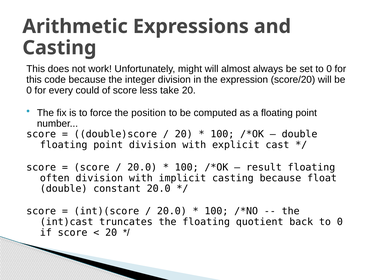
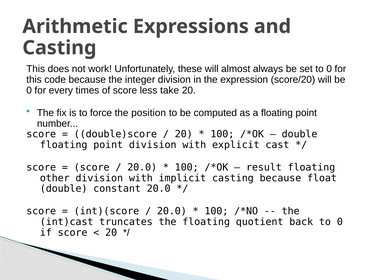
might: might -> these (190, 69)
could: could -> times (87, 90)
often: often -> other (55, 178)
